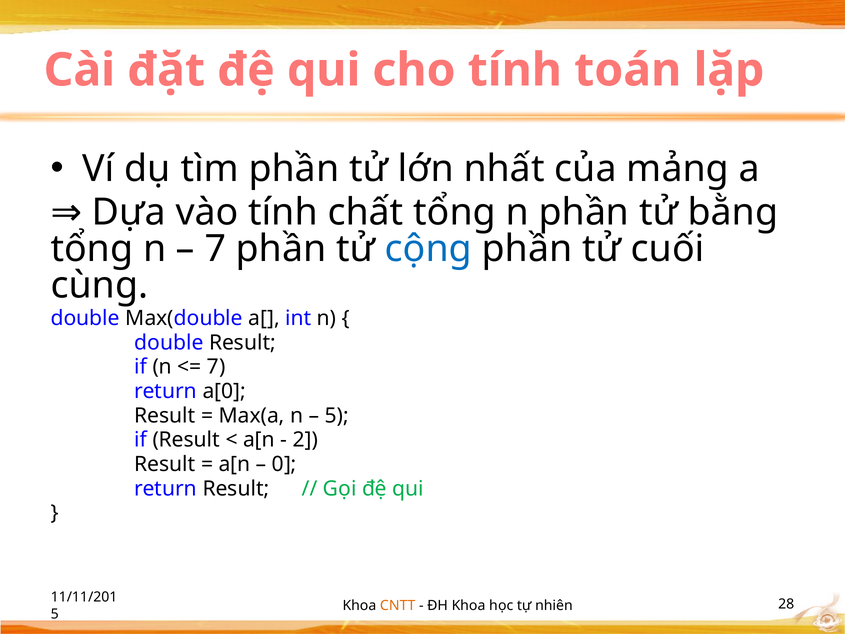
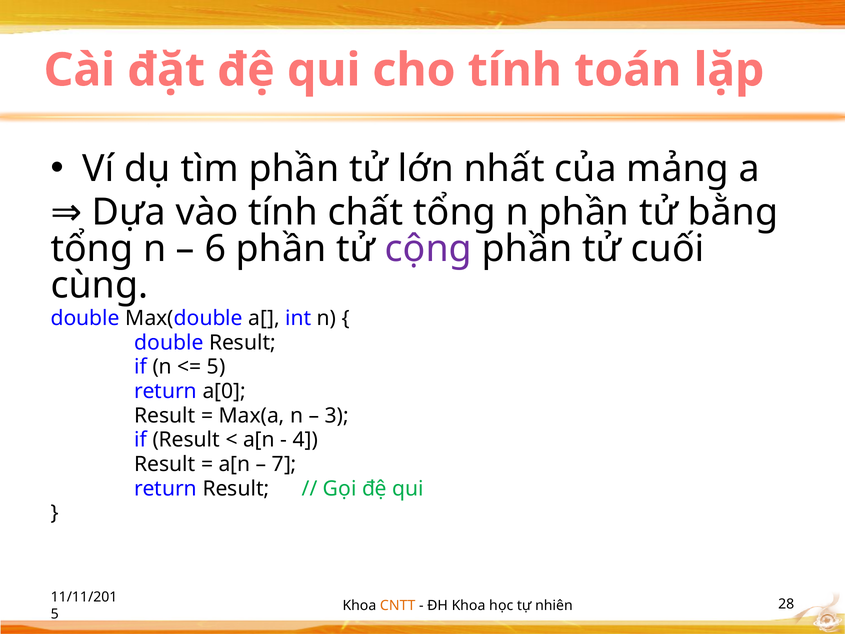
7: 7 -> 6 (215, 249)
cộng colour: blue -> purple (428, 249)
7: 7 -> 5 (216, 367)
5: 5 -> 3 (337, 415)
2: 2 -> 4 (305, 440)
0: 0 -> 7 (284, 464)
